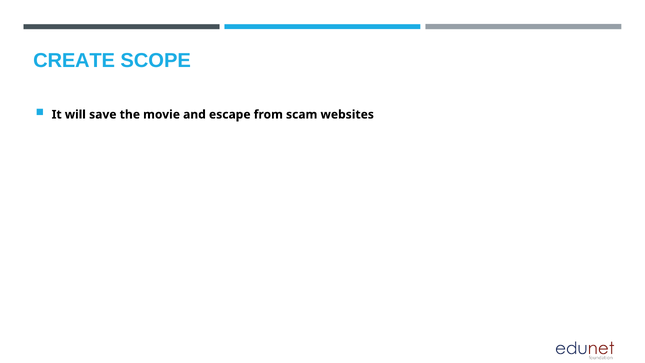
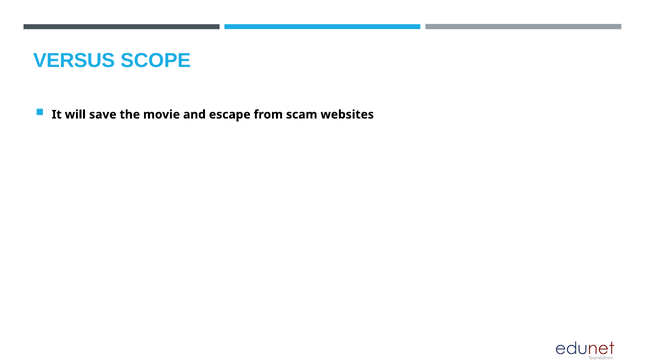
CREATE: CREATE -> VERSUS (74, 61)
